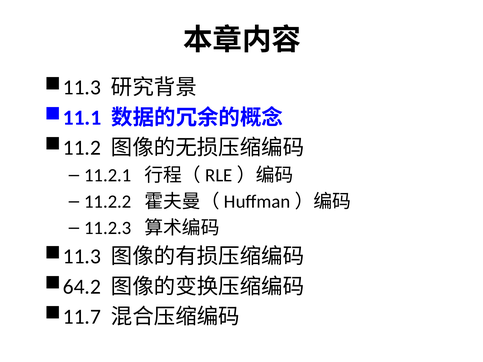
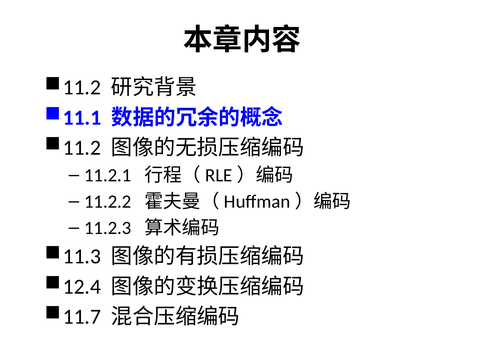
11.3: 11.3 -> 11.2 (82, 88)
64.2: 64.2 -> 12.4 (82, 287)
